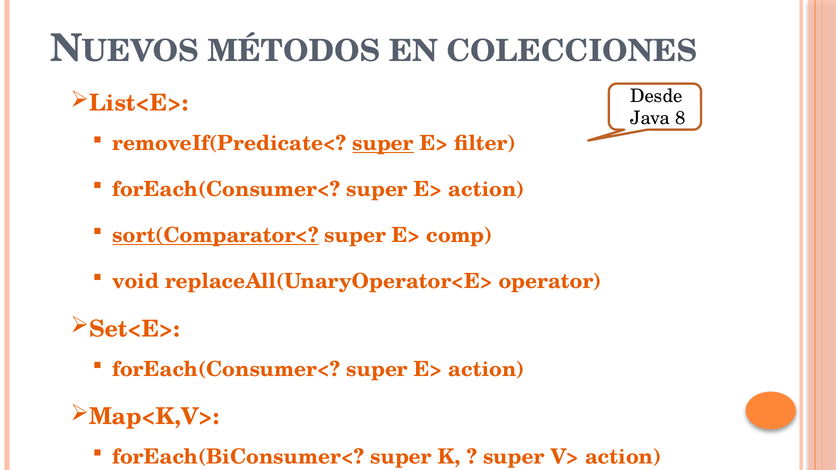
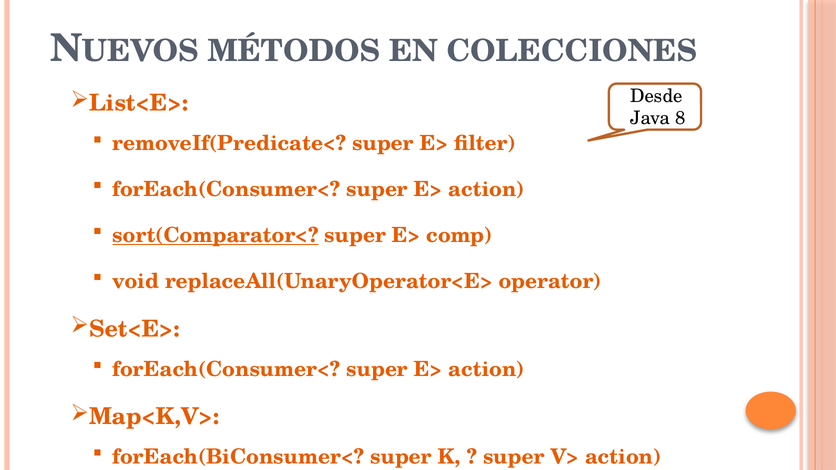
super underline: present -> none (383, 144)
